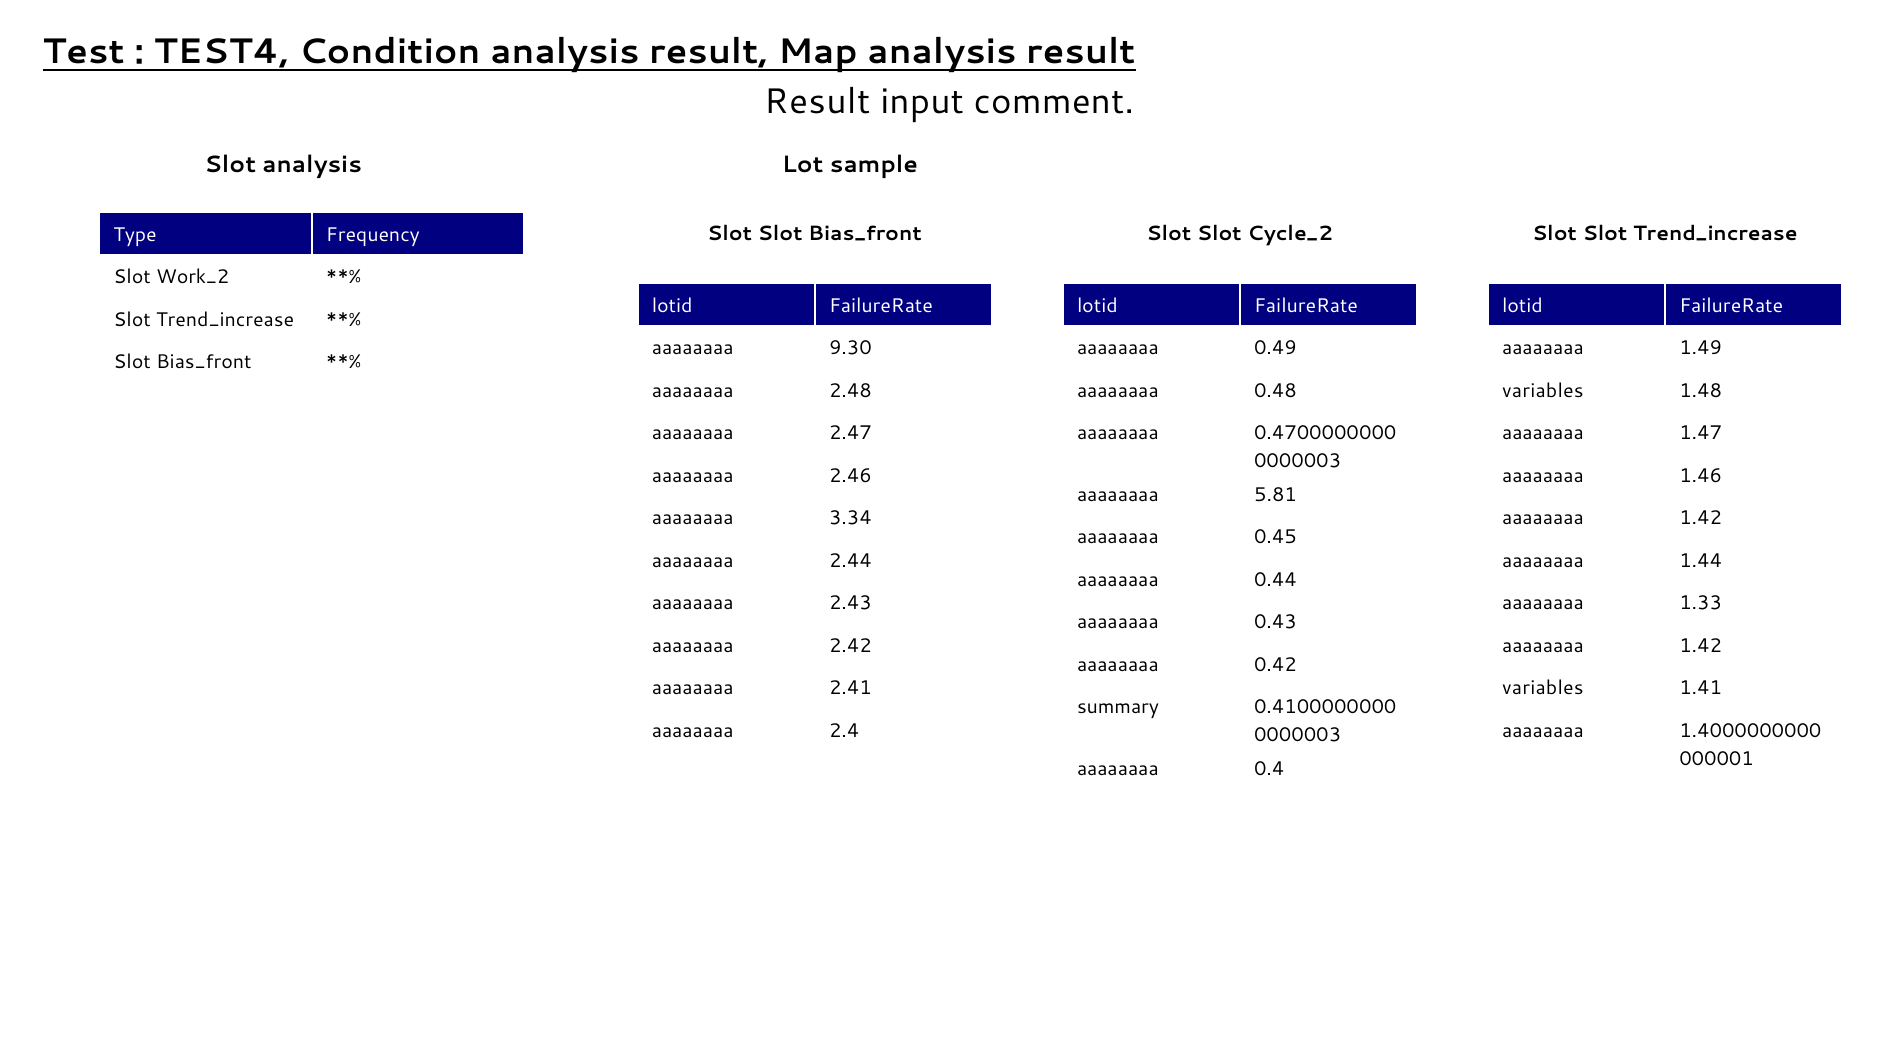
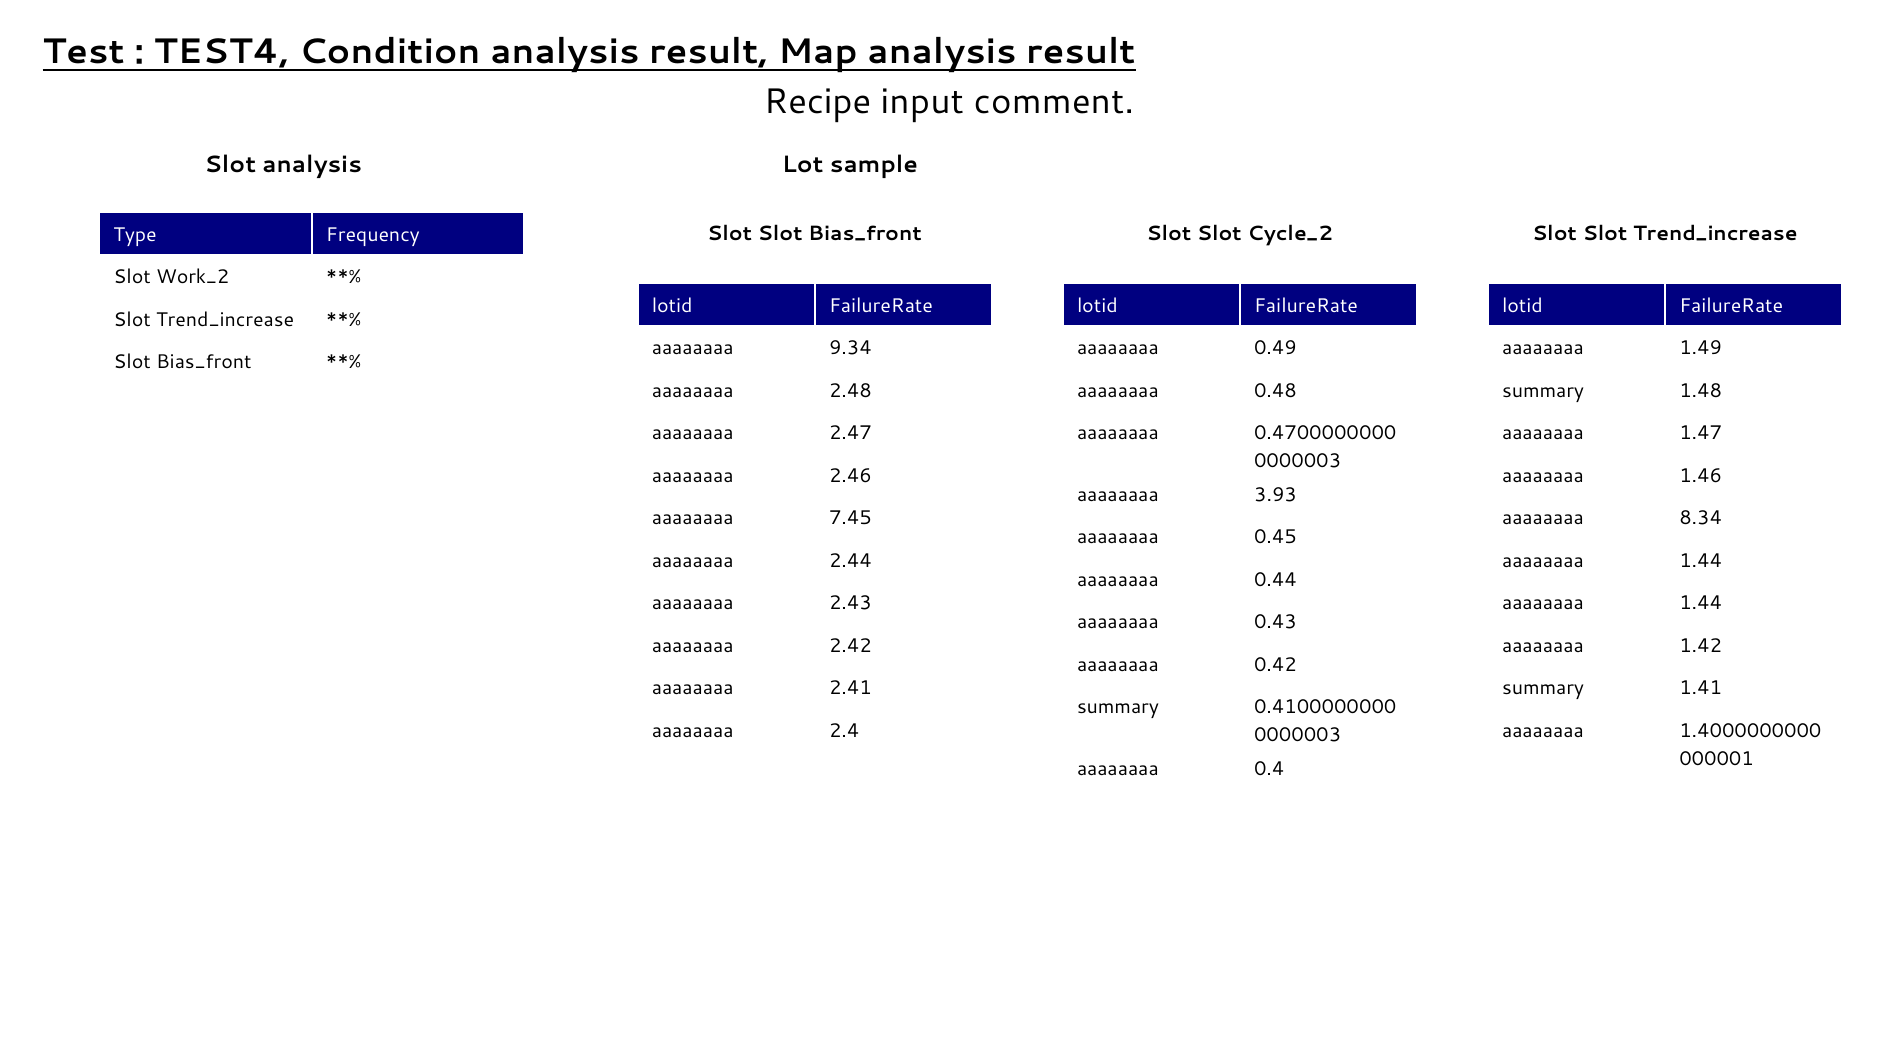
Result: Result -> Recipe (818, 102)
9.30: 9.30 -> 9.34 (850, 348)
variables: variables -> summary (1543, 391)
5.81: 5.81 -> 3.93 (1276, 495)
3.34: 3.34 -> 7.45 (850, 518)
1.42: 1.42 -> 8.34 (1701, 518)
1.33: 1.33 -> 1.44 (1701, 603)
variables: variables -> summary (1543, 688)
